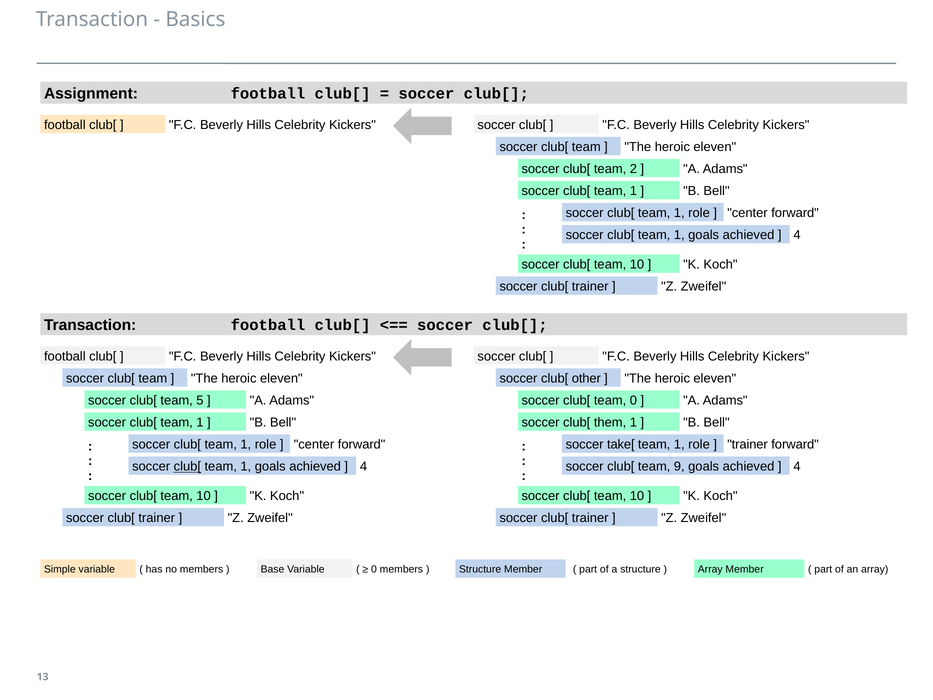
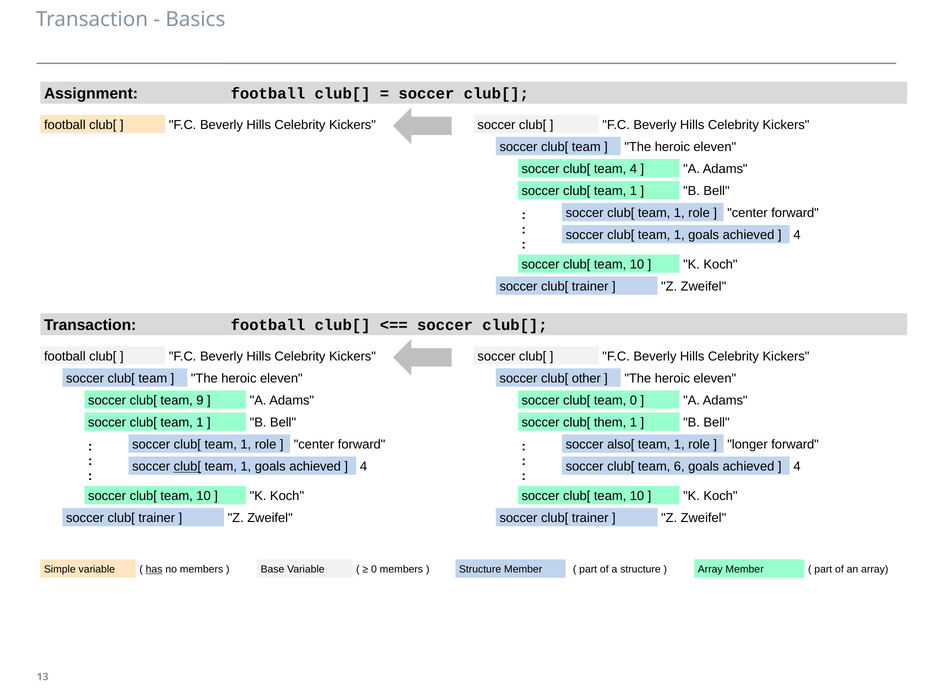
team 2: 2 -> 4 (633, 169)
5: 5 -> 9 (200, 400)
take[: take[ -> also[ (621, 444)
trainer: trainer -> longer (747, 444)
9: 9 -> 6 (679, 466)
has underline: none -> present (154, 569)
